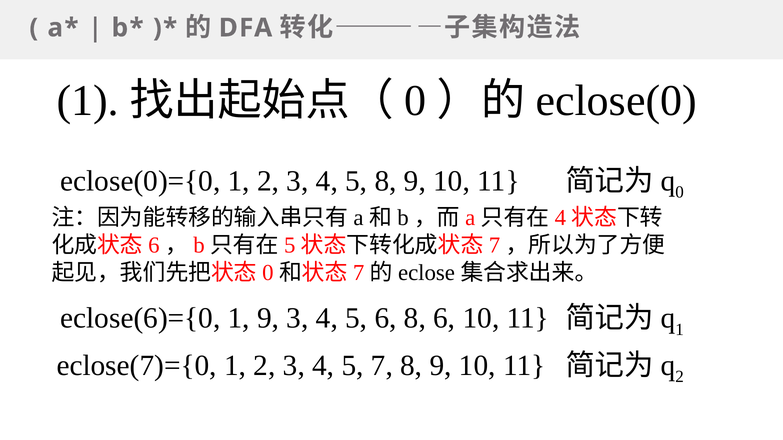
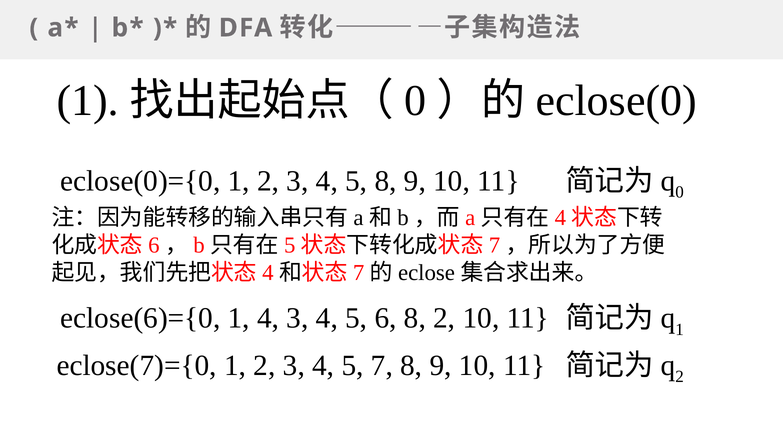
0: 0 -> 4 (268, 273)
1 9: 9 -> 4 (268, 318)
8 6: 6 -> 2 (444, 318)
